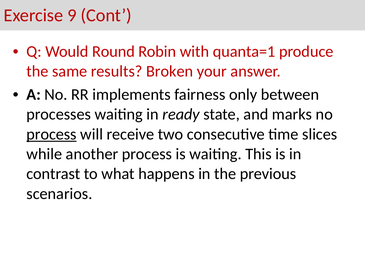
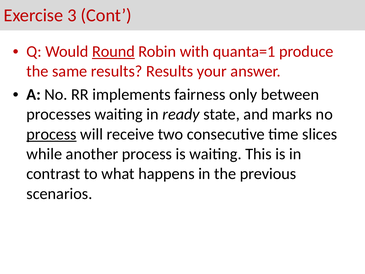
9: 9 -> 3 (72, 15)
Round underline: none -> present (113, 51)
results Broken: Broken -> Results (170, 71)
